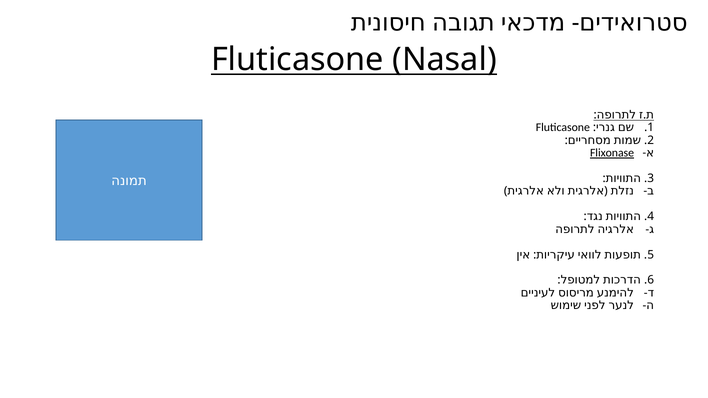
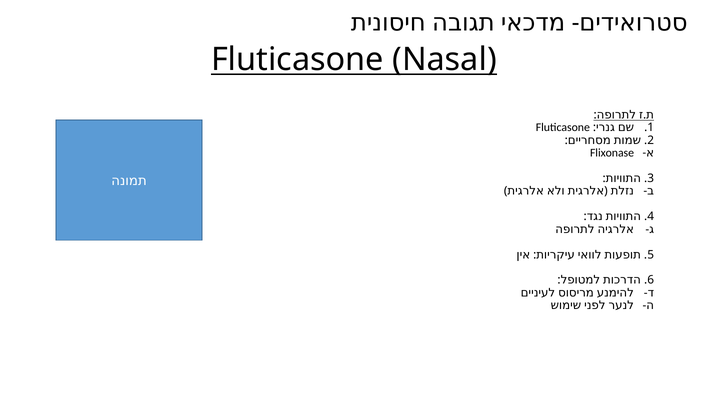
Flixonase underline: present -> none (612, 153)
